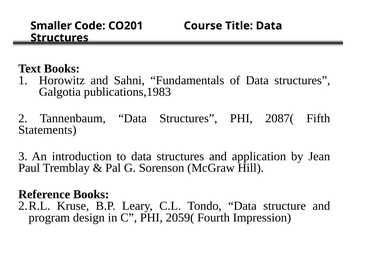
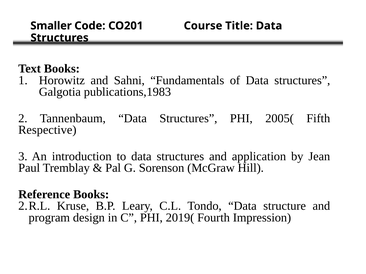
2087(: 2087( -> 2005( (280, 118)
Statements: Statements -> Respective (47, 130)
2059(: 2059( -> 2019( (180, 218)
